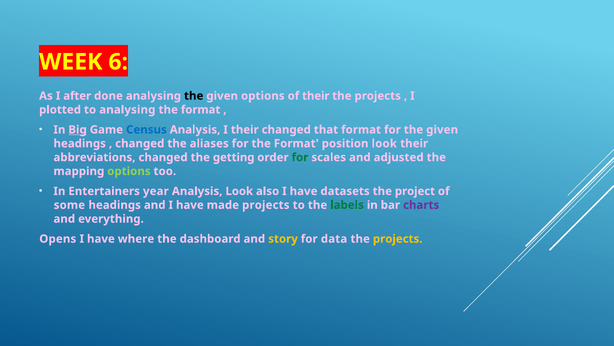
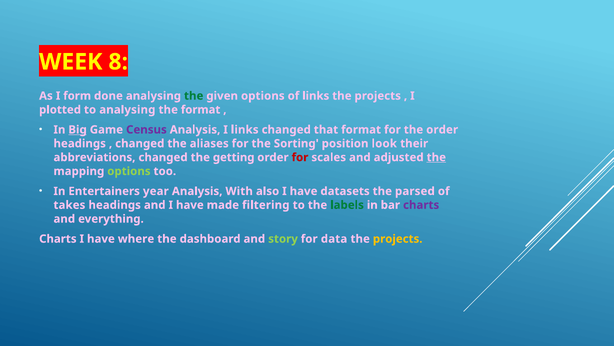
6: 6 -> 8 (118, 62)
after: after -> form (77, 96)
the colour: black -> green (194, 96)
of their: their -> links (316, 96)
Census colour: blue -> purple (146, 129)
I their: their -> links (245, 129)
for the given: given -> order (442, 129)
for the Format: Format -> Sorting (296, 143)
for colour: green -> red (300, 157)
the underline: none -> present (436, 157)
Analysis Look: Look -> With (239, 191)
project: project -> parsed (415, 191)
some: some -> takes (69, 205)
made projects: projects -> filtering (266, 205)
Opens: Opens -> Charts (58, 238)
story colour: yellow -> light green (283, 238)
